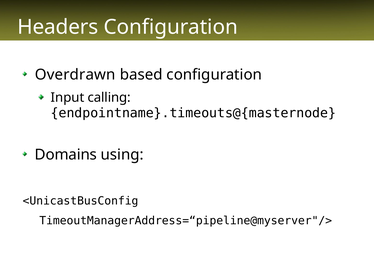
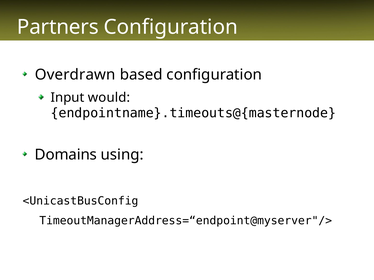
Headers: Headers -> Partners (58, 27)
calling: calling -> would (109, 98)
TimeoutManagerAddress=“pipeline@myserver"/>: TimeoutManagerAddress=“pipeline@myserver"/> -> TimeoutManagerAddress=“endpoint@myserver"/> (186, 221)
